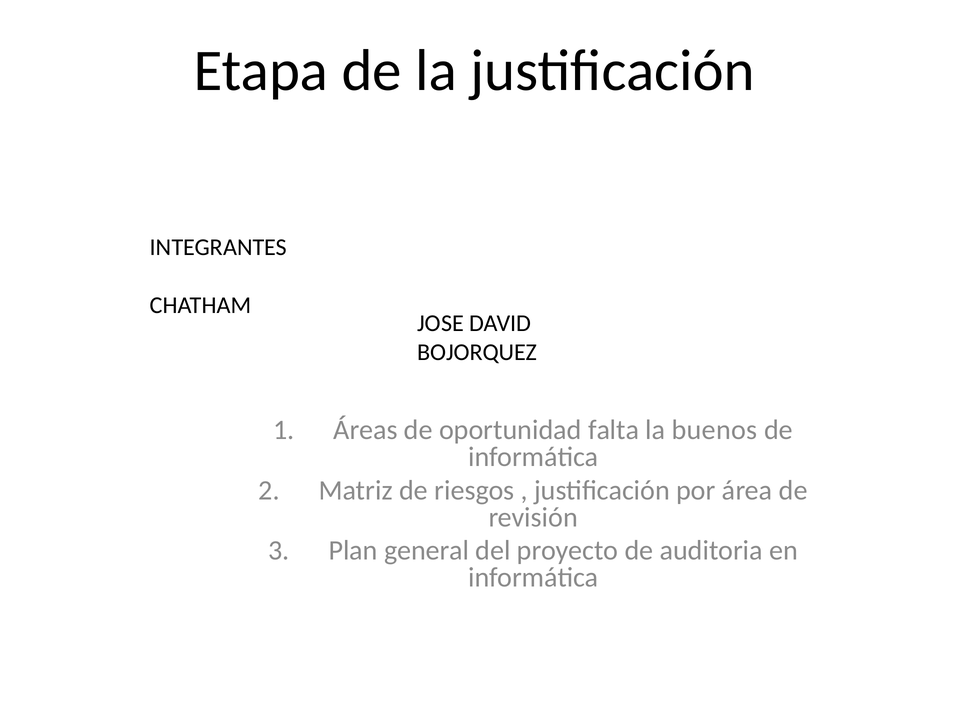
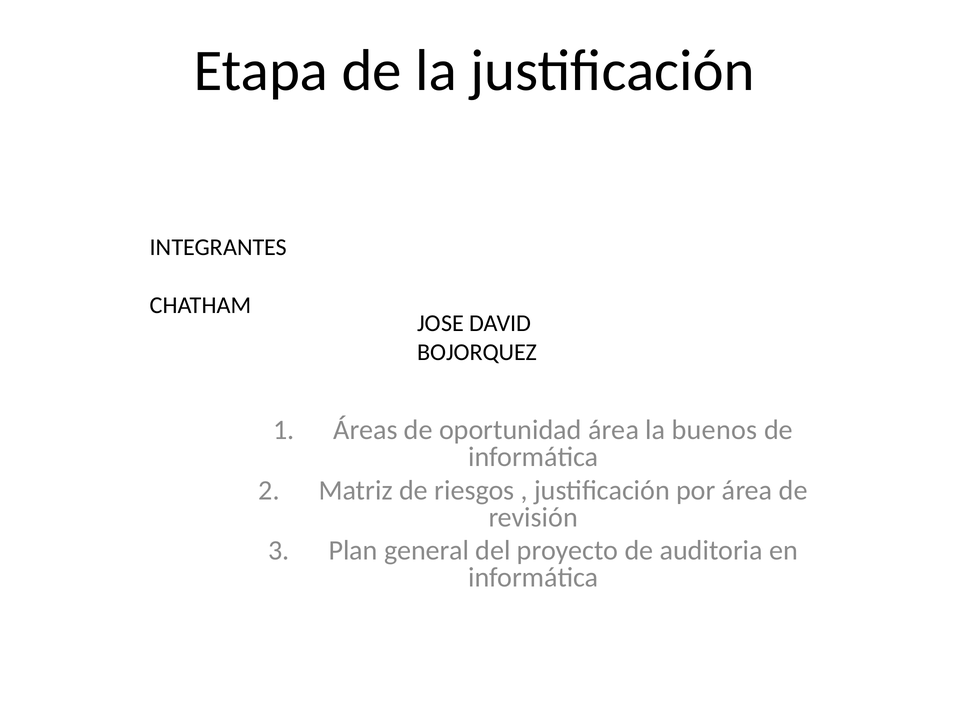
oportunidad falta: falta -> área (614, 430)
